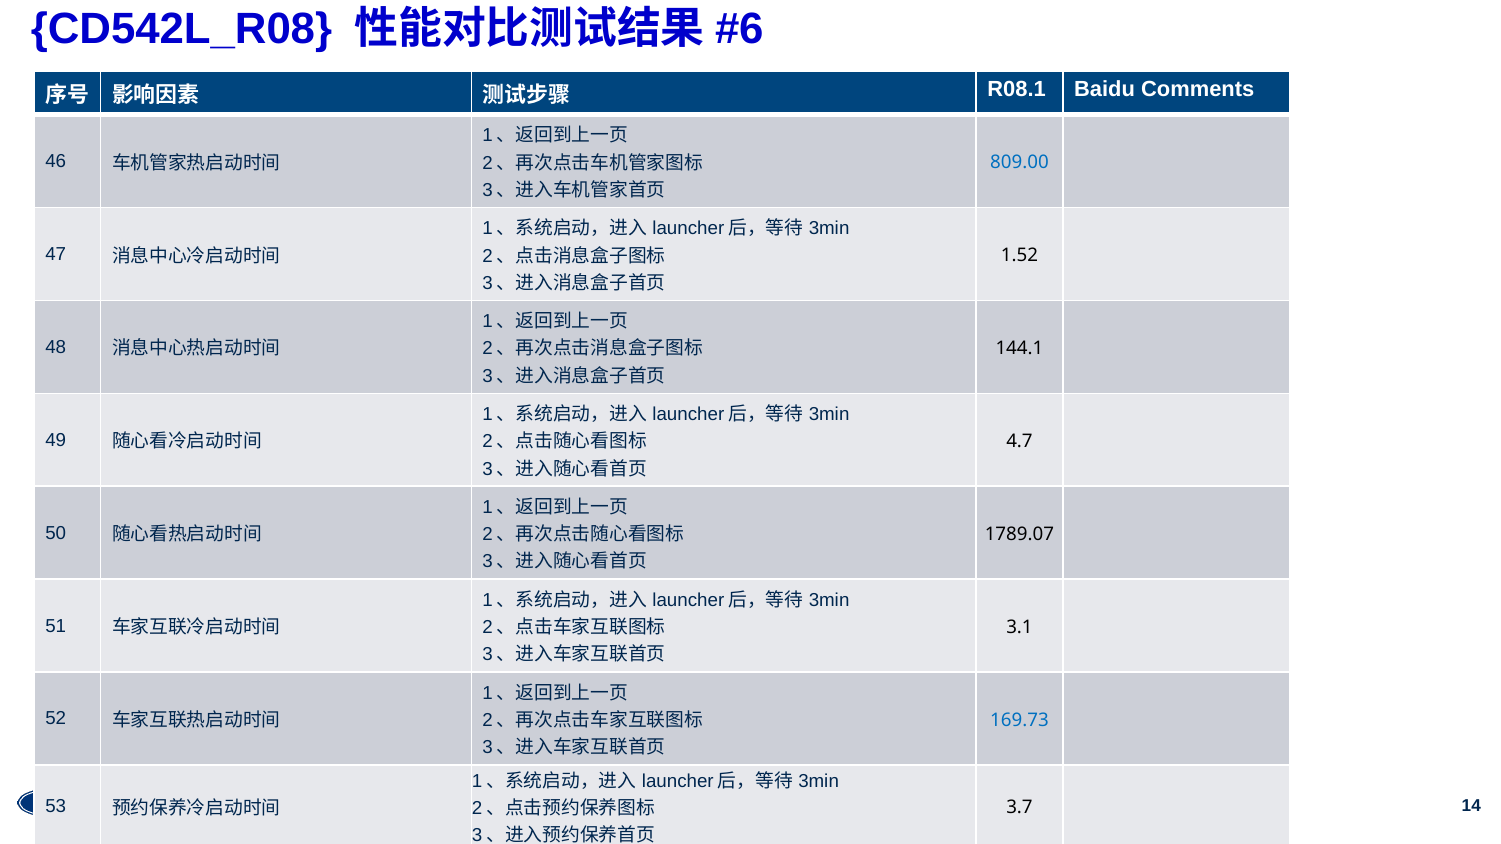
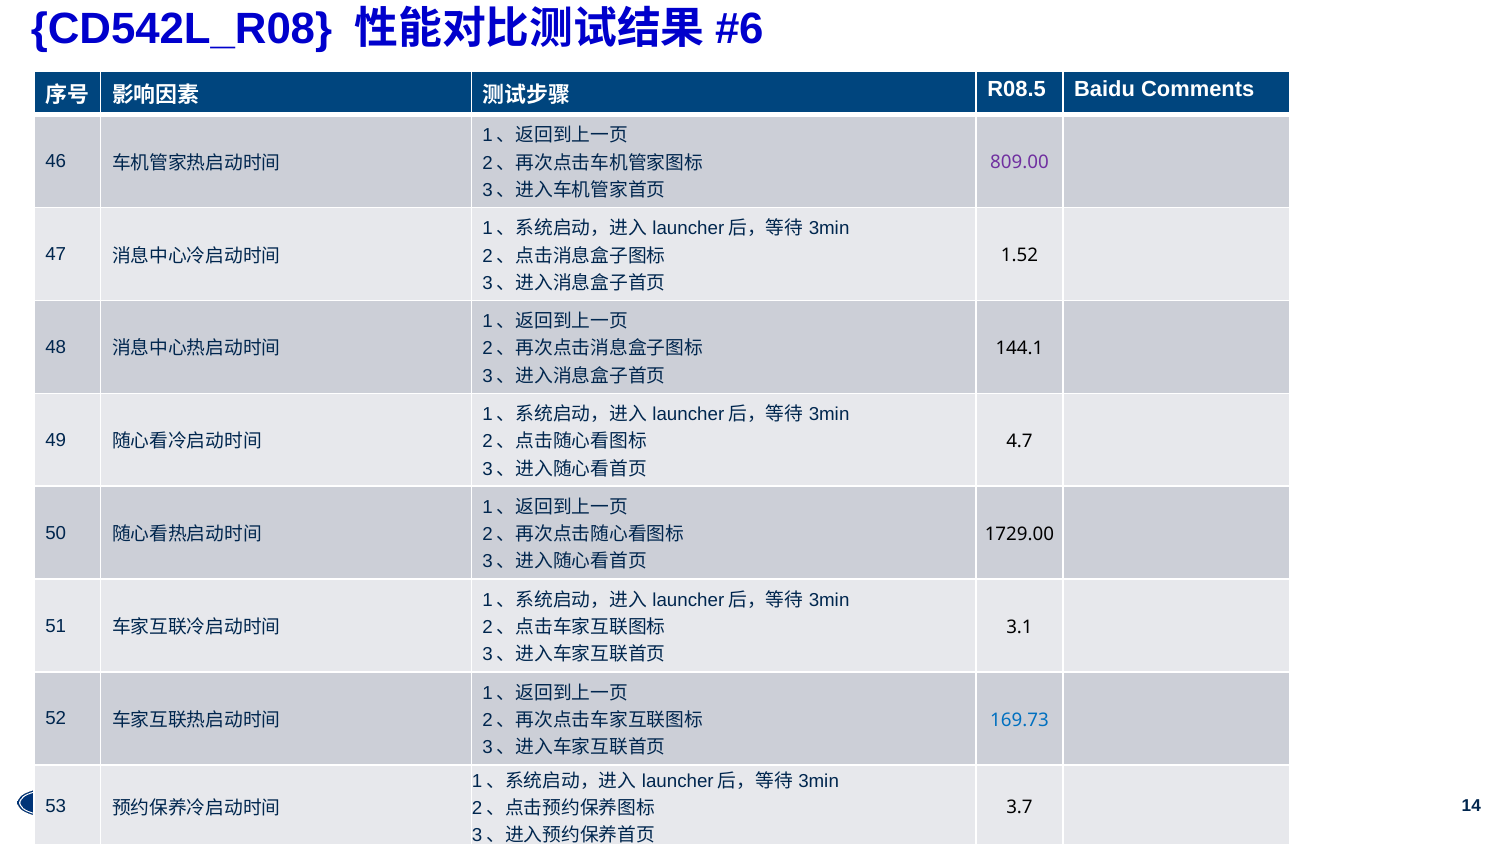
R08.1: R08.1 -> R08.5 (1017, 90)
809.00 colour: blue -> purple (1019, 163)
1789.07: 1789.07 -> 1729.00 (1019, 534)
